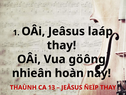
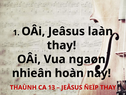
laáp: laáp -> laàn (100, 31)
göông: göông -> ngaøn (87, 59)
